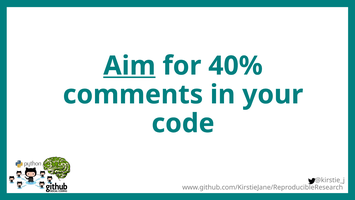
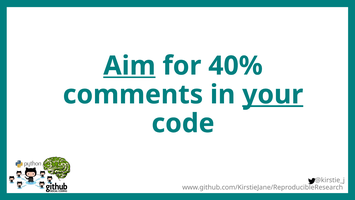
your underline: none -> present (273, 94)
